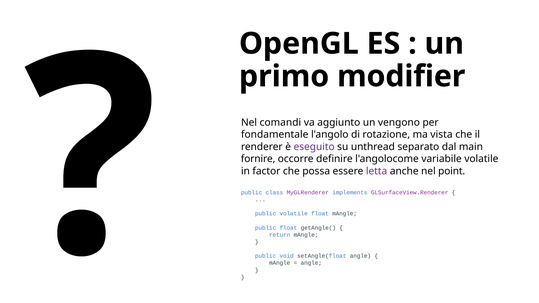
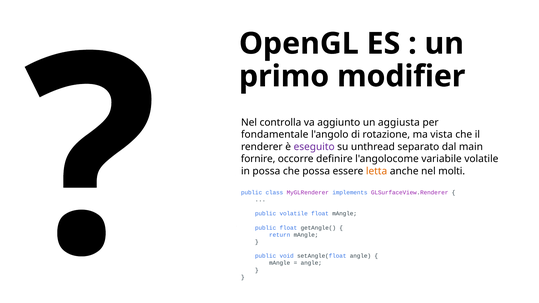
comandi: comandi -> controlla (280, 123)
vengono: vengono -> aggiusta (399, 123)
in factor: factor -> possa (266, 171)
letta colour: purple -> orange (377, 171)
point: point -> molti (452, 171)
